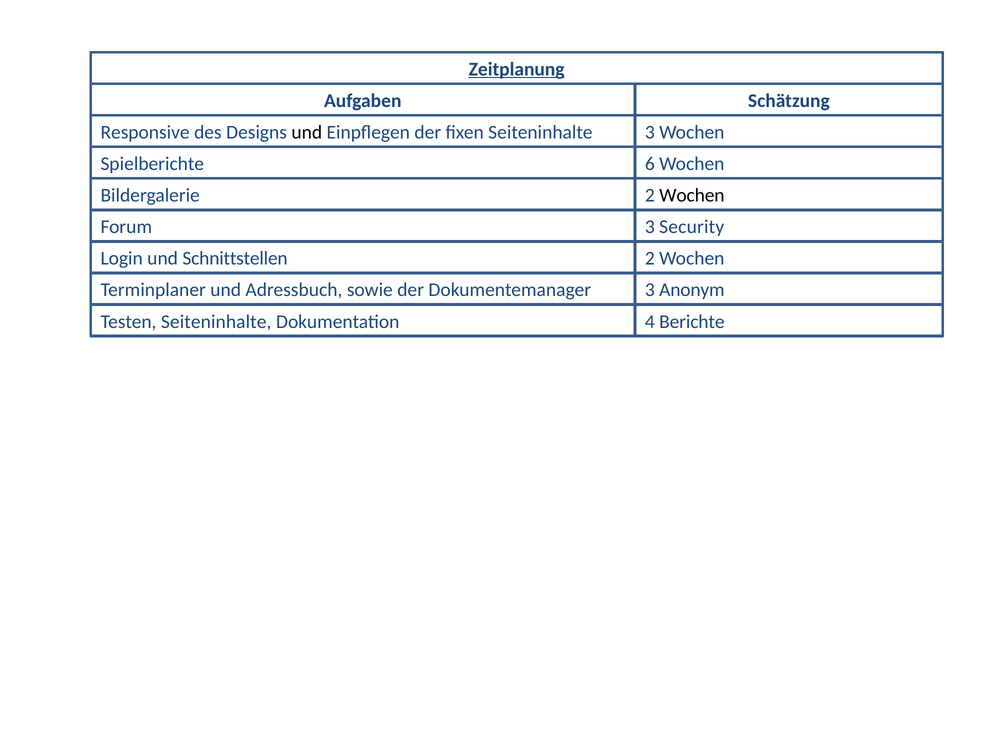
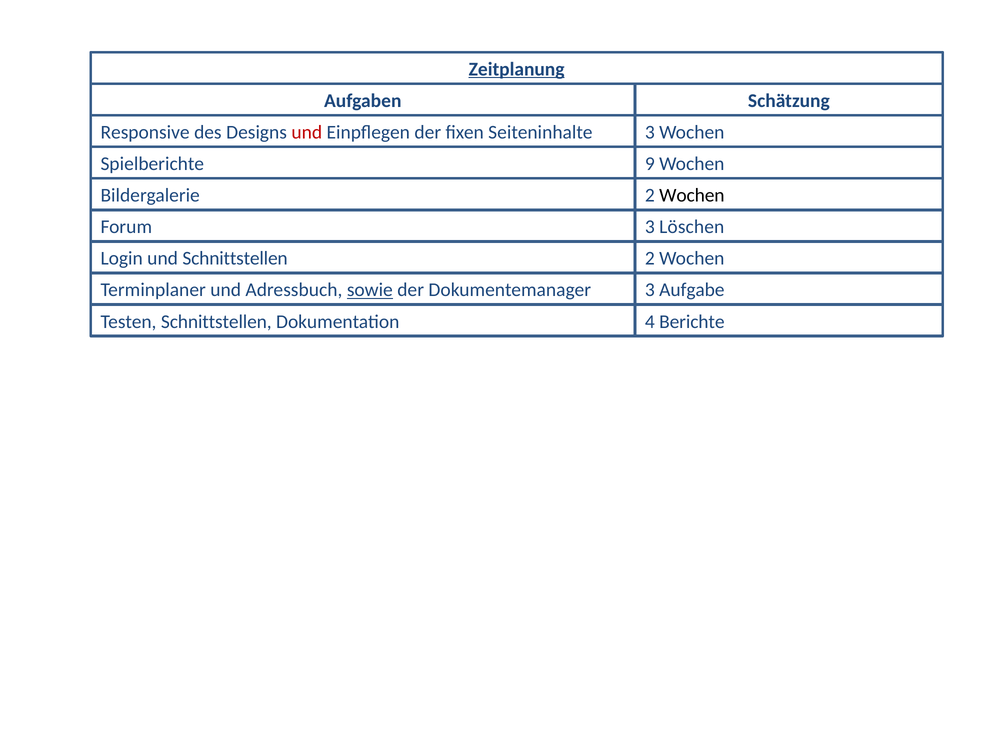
und colour: black -> red (307, 132)
6: 6 -> 9 (650, 164)
Security: Security -> Löschen (692, 227)
sowie underline: none -> present (370, 290)
Anonym: Anonym -> Aufgabe (692, 290)
Testen Seiteninhalte: Seiteninhalte -> Schnittstellen (216, 322)
